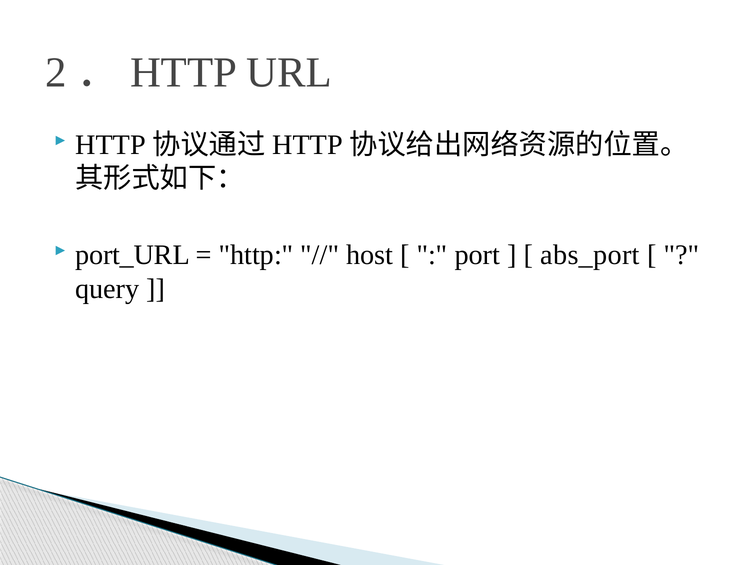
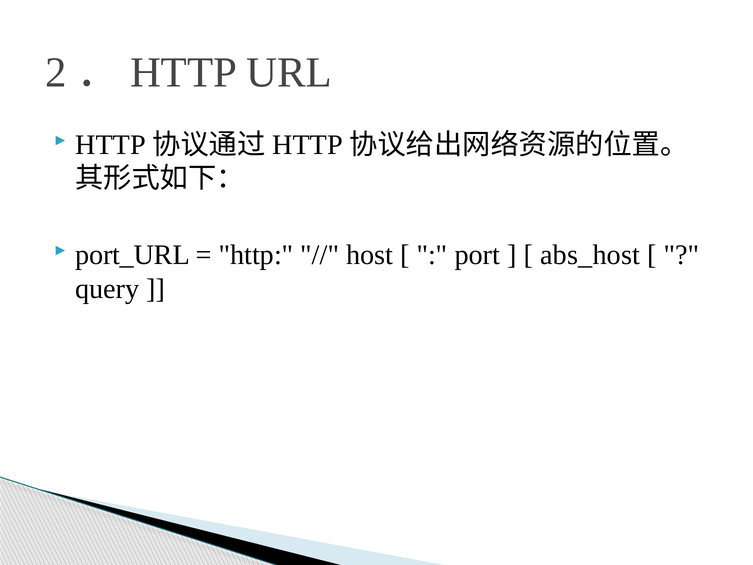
abs_port: abs_port -> abs_host (590, 255)
